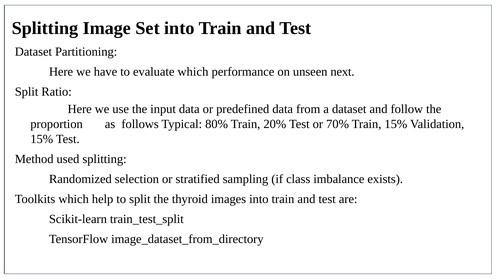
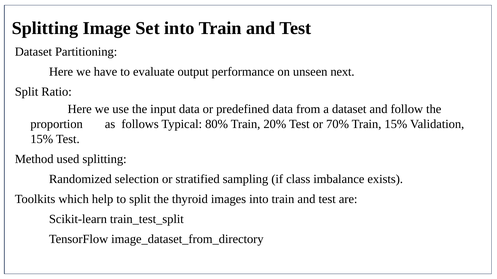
evaluate which: which -> output (193, 72)
